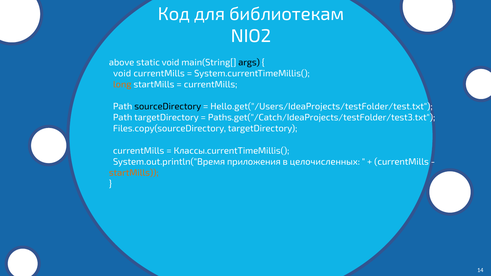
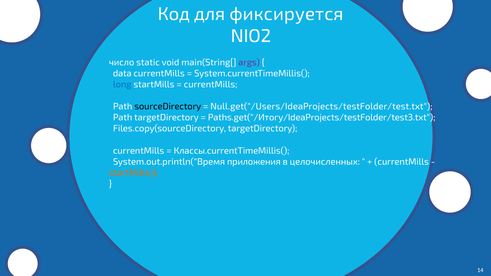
библиотекам: библиотекам -> фиксируется (287, 14)
above: above -> число (122, 62)
args colour: black -> purple (249, 62)
void: void -> data (122, 73)
long colour: orange -> blue (122, 85)
Hello.get("/Users/IdeaProjects/testFolder/test.txt: Hello.get("/Users/IdeaProjects/testFolder/test.txt -> Null.get("/Users/IdeaProjects/testFolder/test.txt (321, 107)
Paths.get("/Catch/IdeaProjects/testFolder/test3.txt: Paths.get("/Catch/IdeaProjects/testFolder/test3.txt -> Paths.get("/Итогу/IdeaProjects/testFolder/test3.txt (322, 118)
